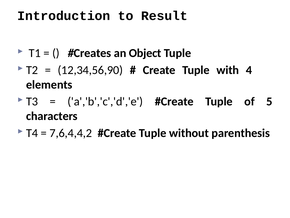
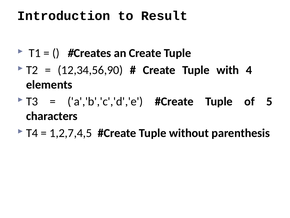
an Object: Object -> Create (145, 53)
7,6,4,4,2: 7,6,4,4,2 -> 1,2,7,4,5 (71, 133)
